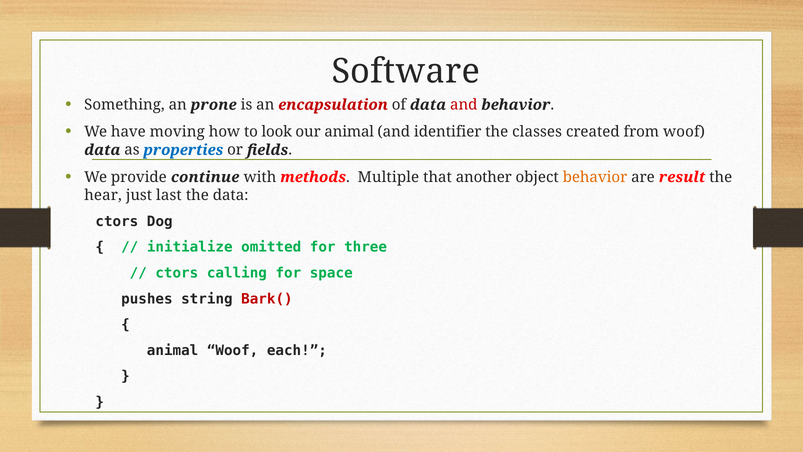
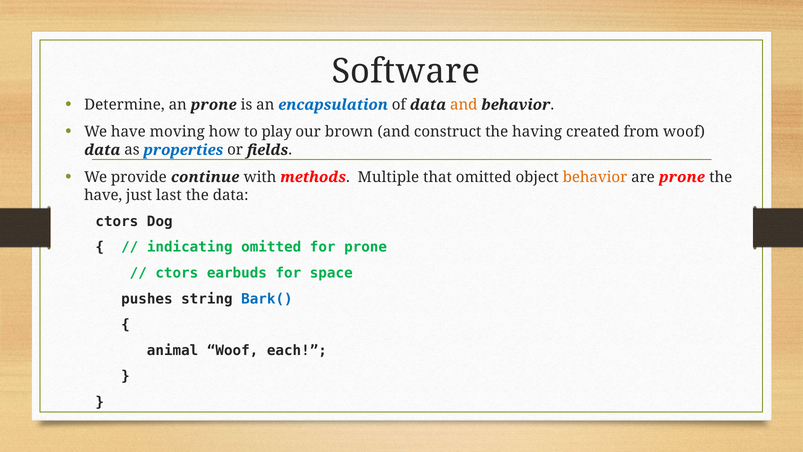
Something: Something -> Determine (124, 105)
encapsulation colour: red -> blue (333, 105)
and colour: red -> orange (464, 105)
look: look -> play (277, 132)
our animal: animal -> brown (349, 132)
identifier: identifier -> construct (448, 132)
classes: classes -> having (537, 132)
that another: another -> omitted (484, 177)
are result: result -> prone (682, 177)
hear: hear -> have (103, 195)
initialize: initialize -> indicating (190, 247)
for three: three -> prone (366, 247)
calling: calling -> earbuds (237, 273)
Bark( colour: red -> blue (267, 299)
